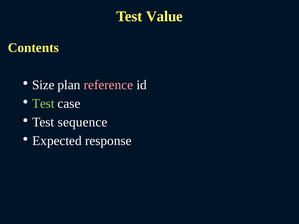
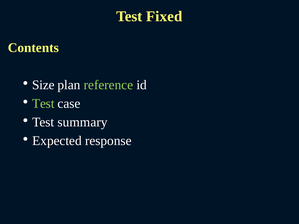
Value: Value -> Fixed (164, 16)
reference colour: pink -> light green (108, 85)
sequence: sequence -> summary (83, 122)
